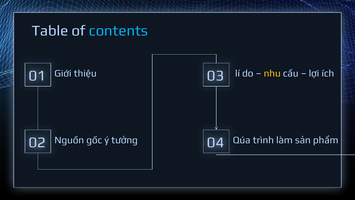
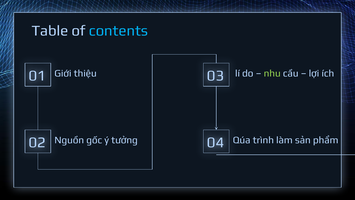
nhu colour: yellow -> light green (272, 73)
